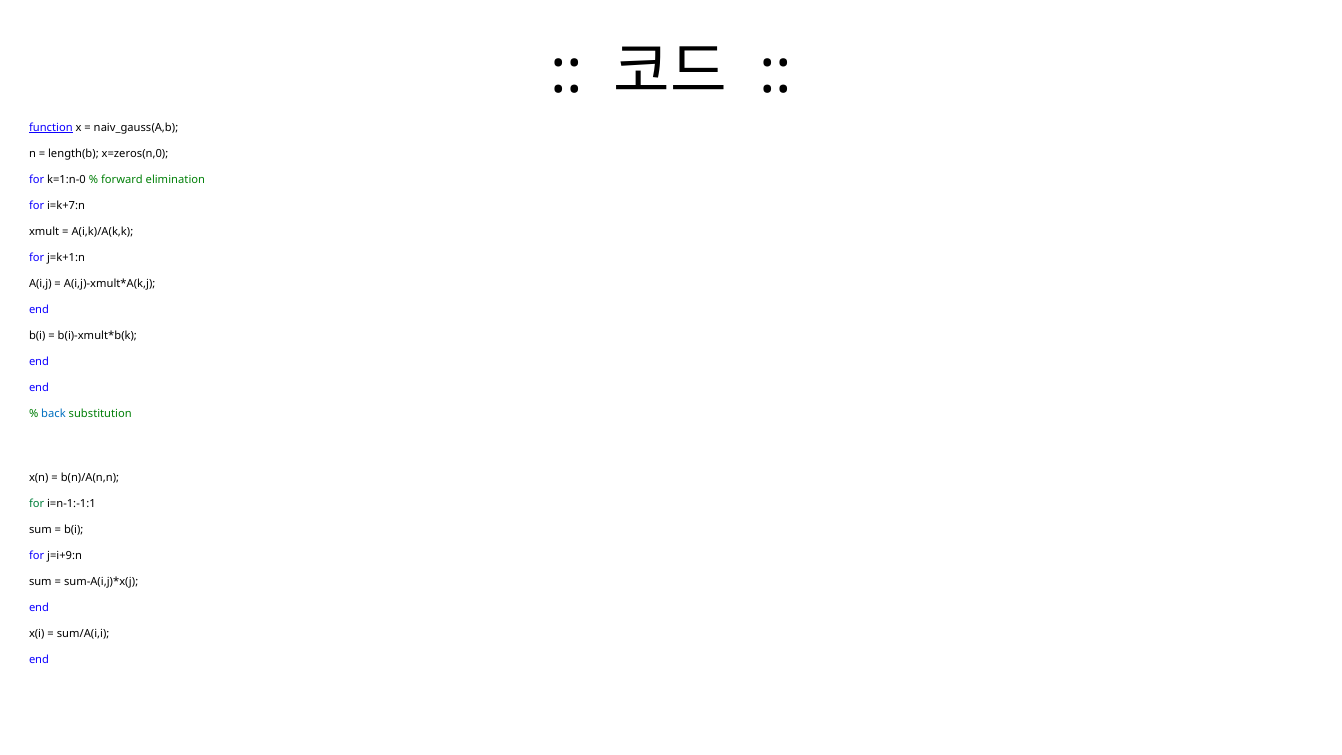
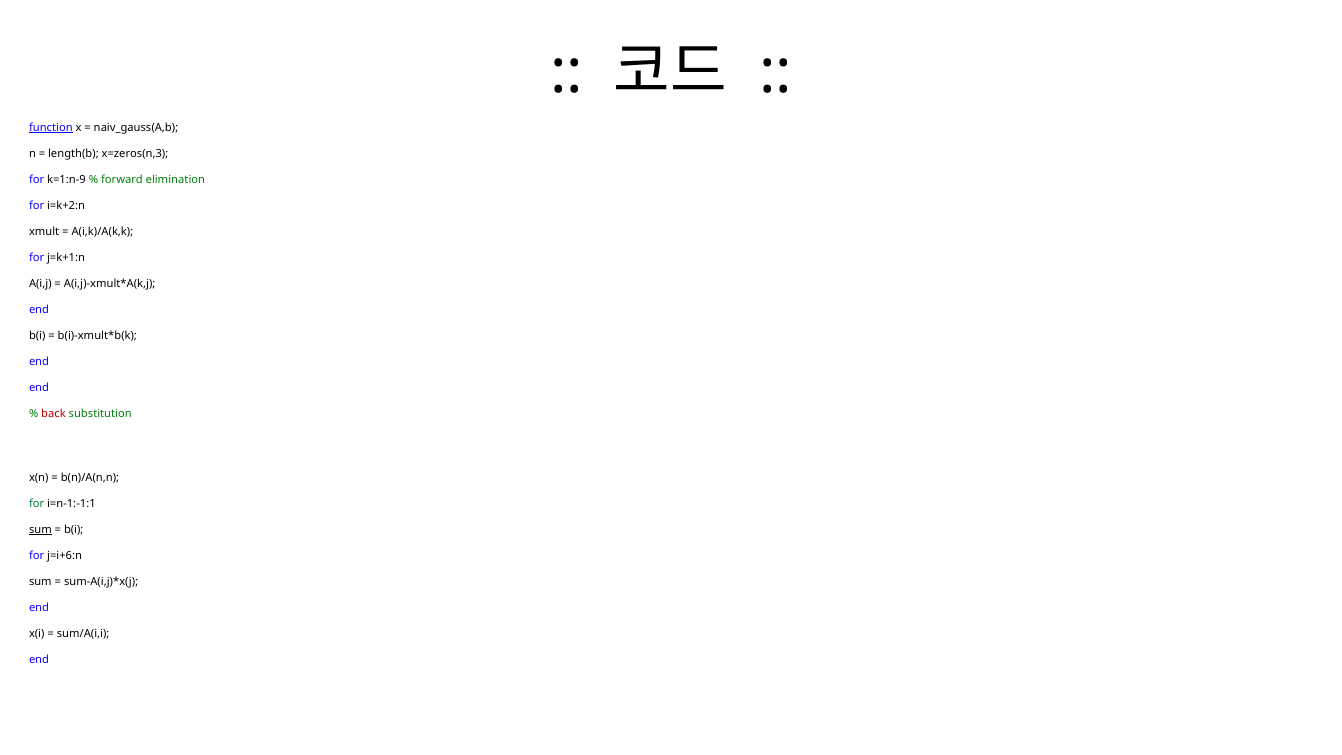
x=zeros(n,0: x=zeros(n,0 -> x=zeros(n,3 (135, 153)
k=1:n-0: k=1:n-0 -> k=1:n-9 (66, 179)
i=k+7:n: i=k+7:n -> i=k+2:n (66, 205)
back colour: blue -> red (54, 414)
sum underline: none -> present (40, 530)
j=i+9:n: j=i+9:n -> j=i+6:n (65, 556)
